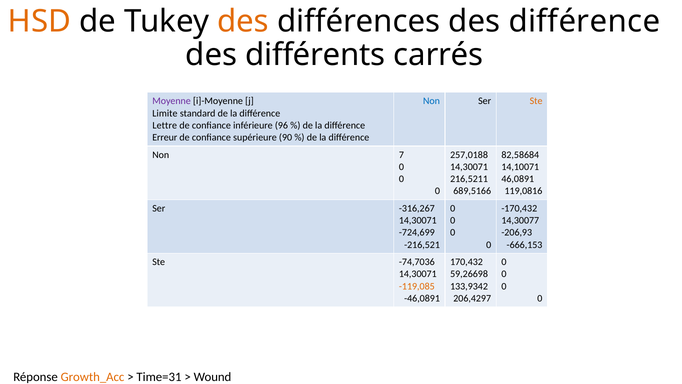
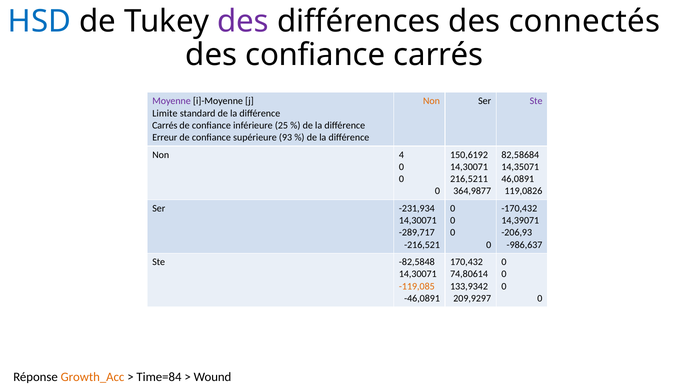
HSD colour: orange -> blue (40, 21)
des colour: orange -> purple (243, 21)
des différence: différence -> connectés (584, 21)
des différents: différents -> confiance (315, 55)
Non colour: blue -> orange (432, 101)
Ste colour: orange -> purple (536, 101)
Lettre: Lettre -> Carrés (165, 125)
96: 96 -> 25 (281, 125)
90: 90 -> 93 (286, 137)
7: 7 -> 4 (401, 155)
257,0188: 257,0188 -> 150,6192 (469, 155)
14,10071: 14,10071 -> 14,35071 (520, 167)
689,5166: 689,5166 -> 364,9877 (472, 191)
119,0816: 119,0816 -> 119,0826 (523, 191)
-316,267: -316,267 -> -231,934 (417, 208)
14,30077: 14,30077 -> 14,39071 (520, 220)
-724,699: -724,699 -> -289,717 (417, 232)
-666,153: -666,153 -> -986,637 (524, 244)
-74,7036: -74,7036 -> -82,5848 (417, 262)
59,26698: 59,26698 -> 74,80614 (469, 274)
206,4297: 206,4297 -> 209,9297 (472, 298)
Time=31: Time=31 -> Time=84 (159, 377)
